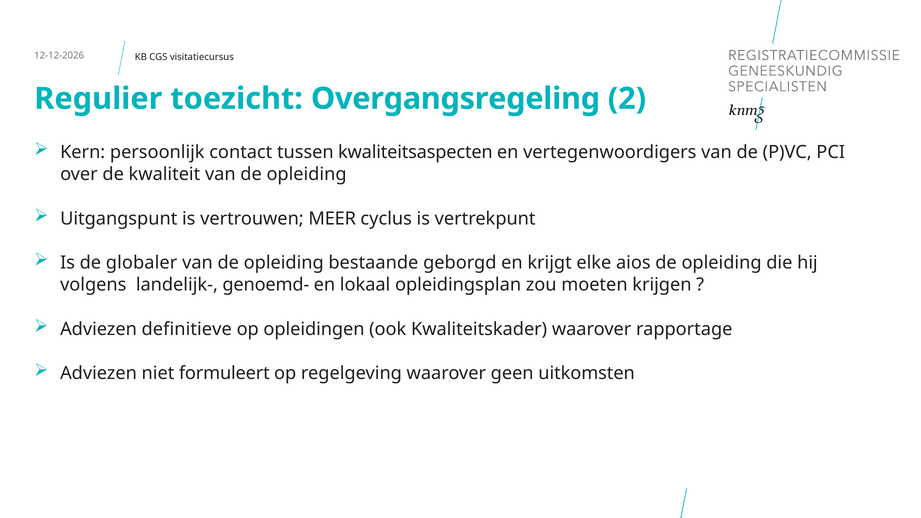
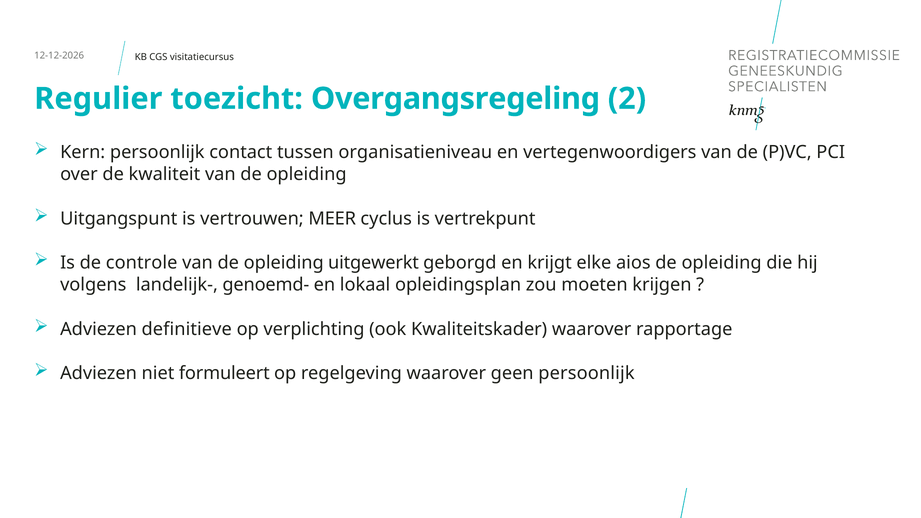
kwaliteitsaspecten: kwaliteitsaspecten -> organisatieniveau (415, 152)
globaler: globaler -> controle (142, 263)
bestaande: bestaande -> uitgewerkt (373, 263)
opleidingen: opleidingen -> verplichting (314, 329)
geen uitkomsten: uitkomsten -> persoonlijk (586, 373)
